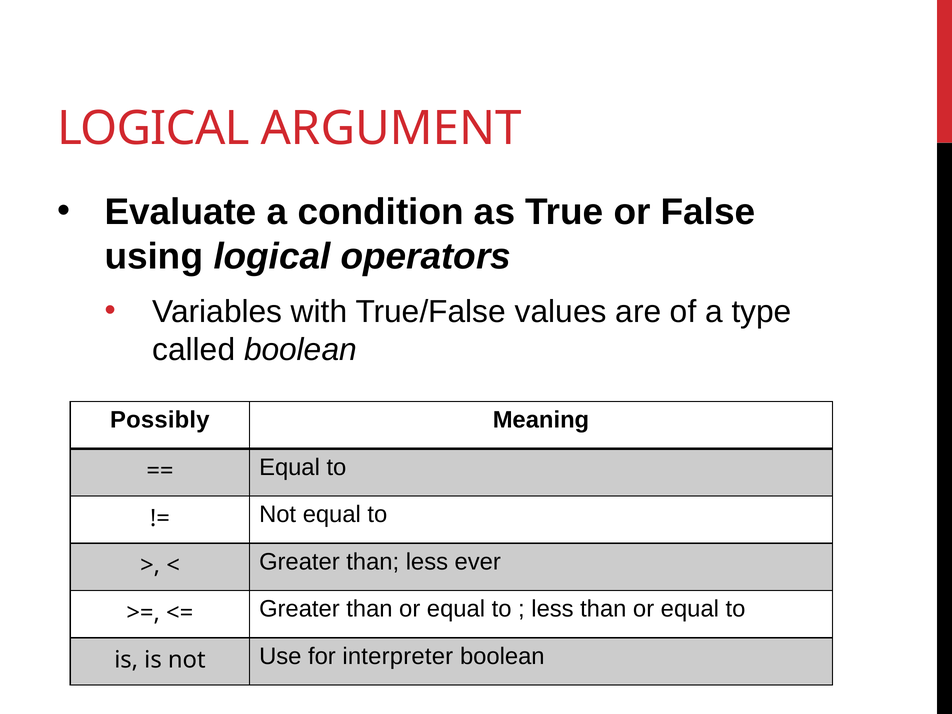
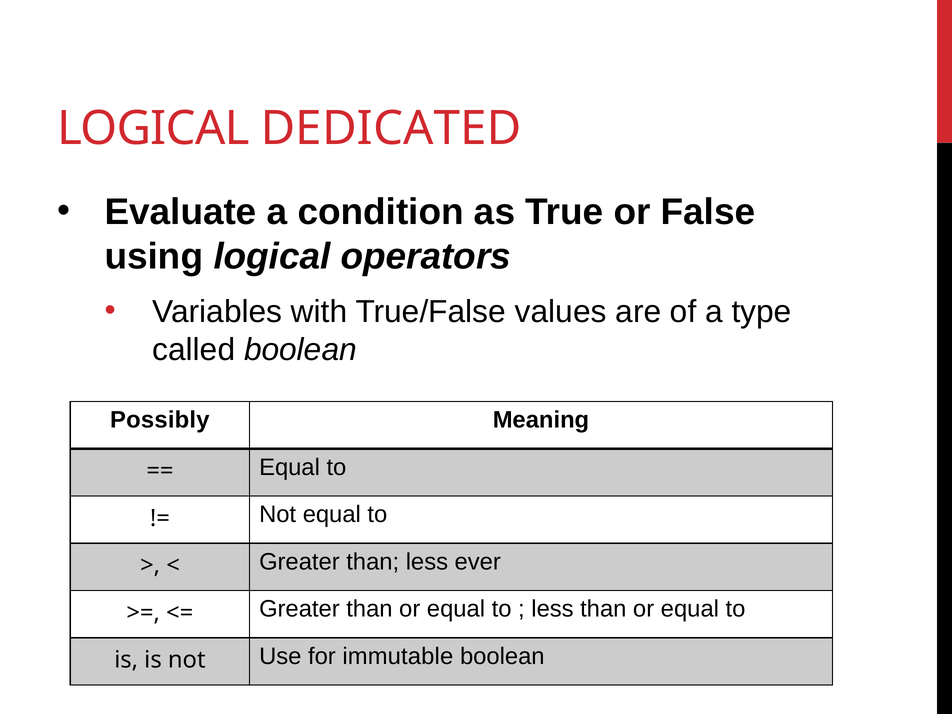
ARGUMENT: ARGUMENT -> DEDICATED (391, 129)
interpreter: interpreter -> immutable (398, 656)
